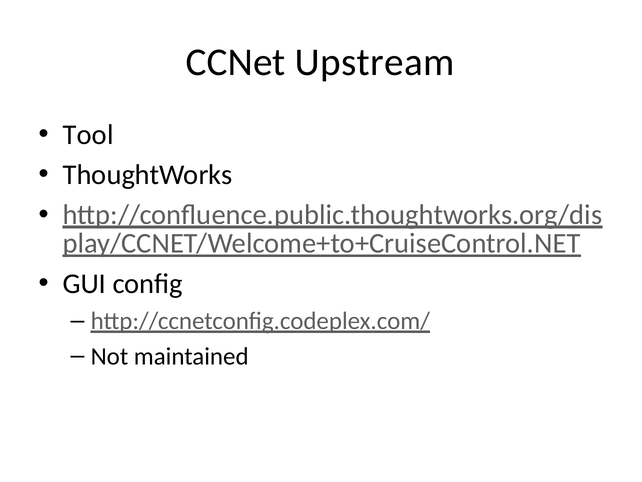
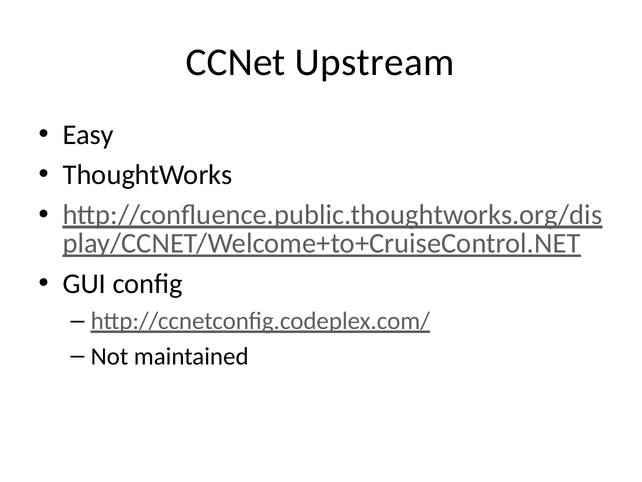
Tool: Tool -> Easy (88, 135)
